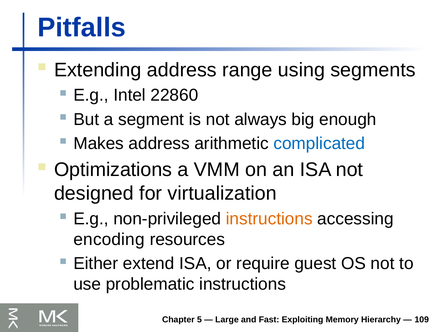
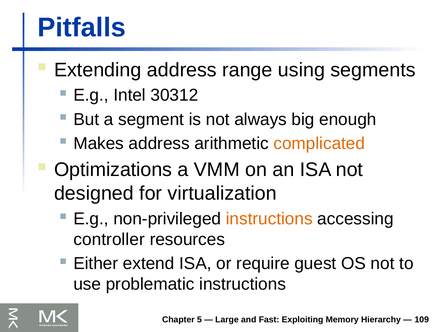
22860: 22860 -> 30312 (174, 95)
complicated colour: blue -> orange (319, 143)
encoding: encoding -> controller (109, 239)
